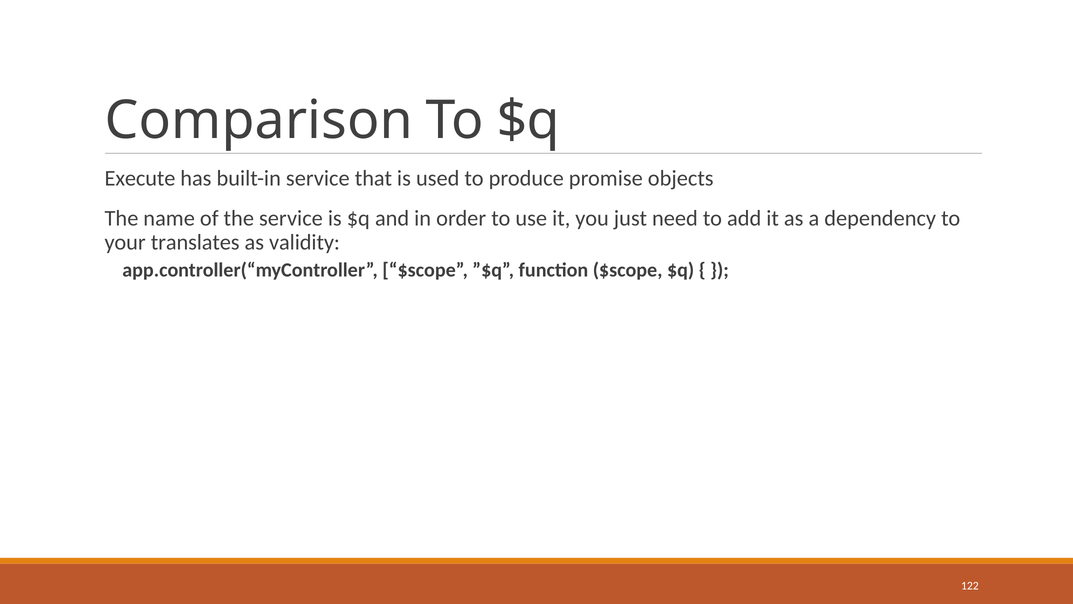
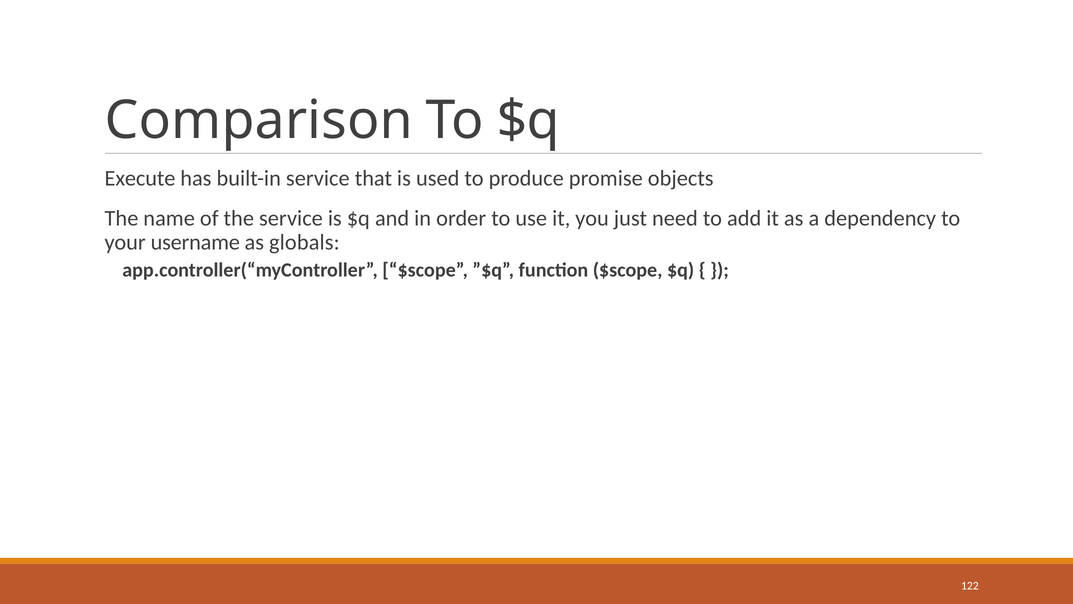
translates: translates -> username (195, 242)
validity: validity -> globals (304, 242)
